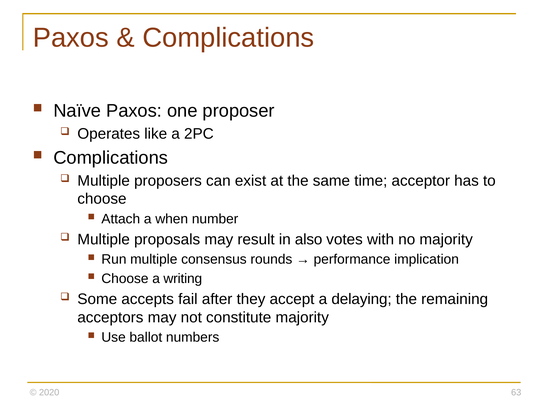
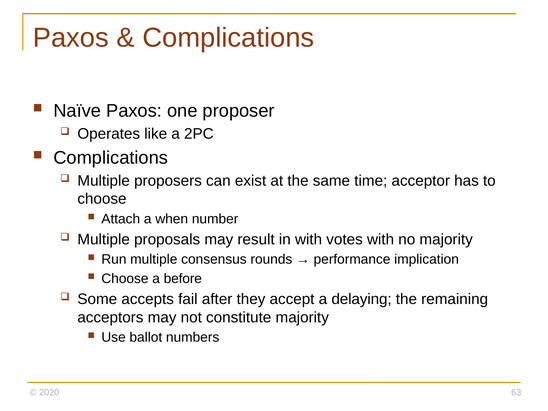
in also: also -> with (309, 239)
writing: writing -> before (183, 279)
